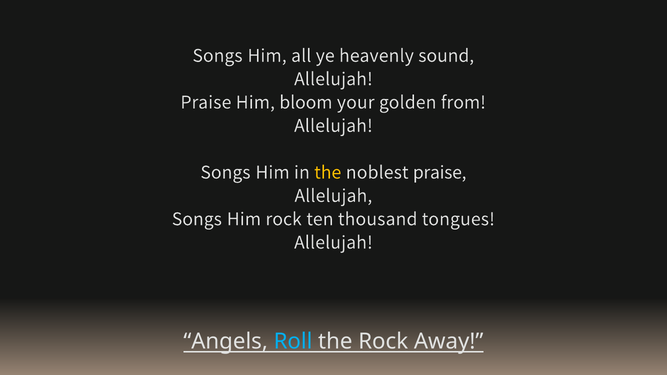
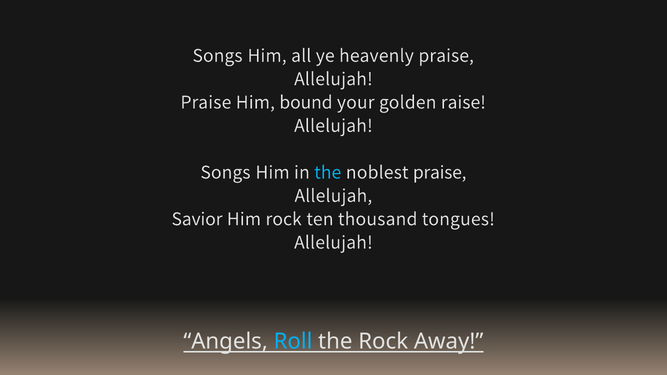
heavenly sound: sound -> praise (446, 55)
bloom: bloom -> bound (306, 102)
from: from -> raise (463, 102)
the colour: yellow -> light blue (328, 172)
Songs: Songs -> Savior (197, 219)
